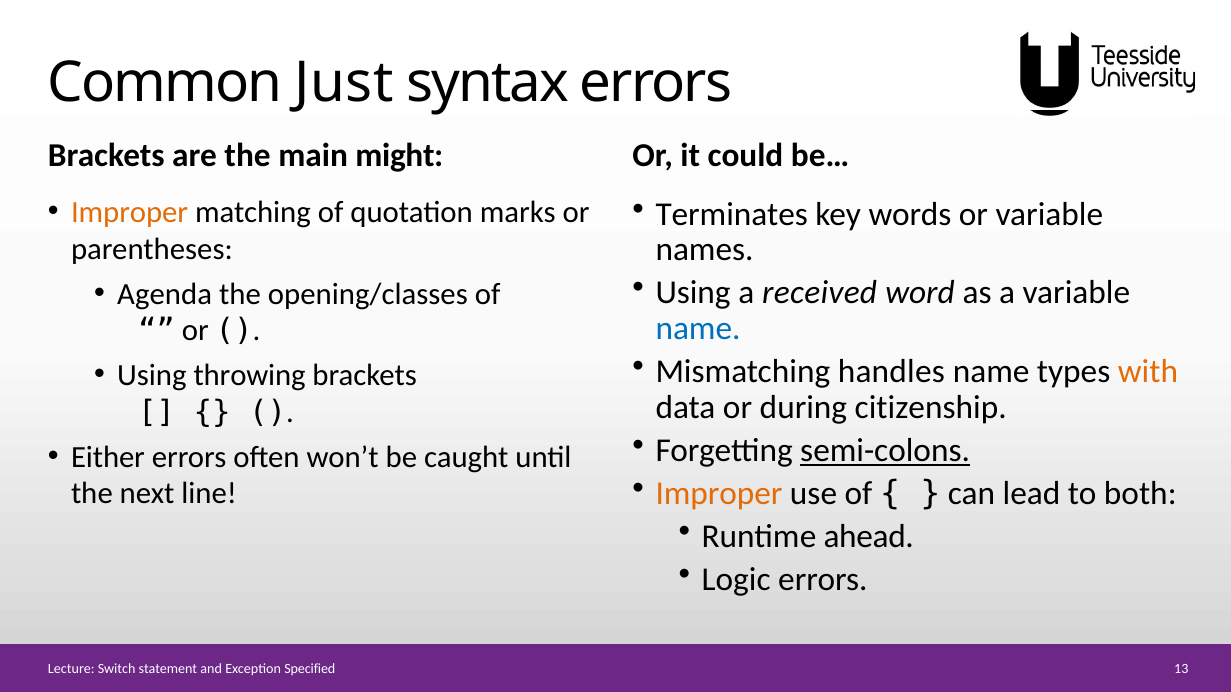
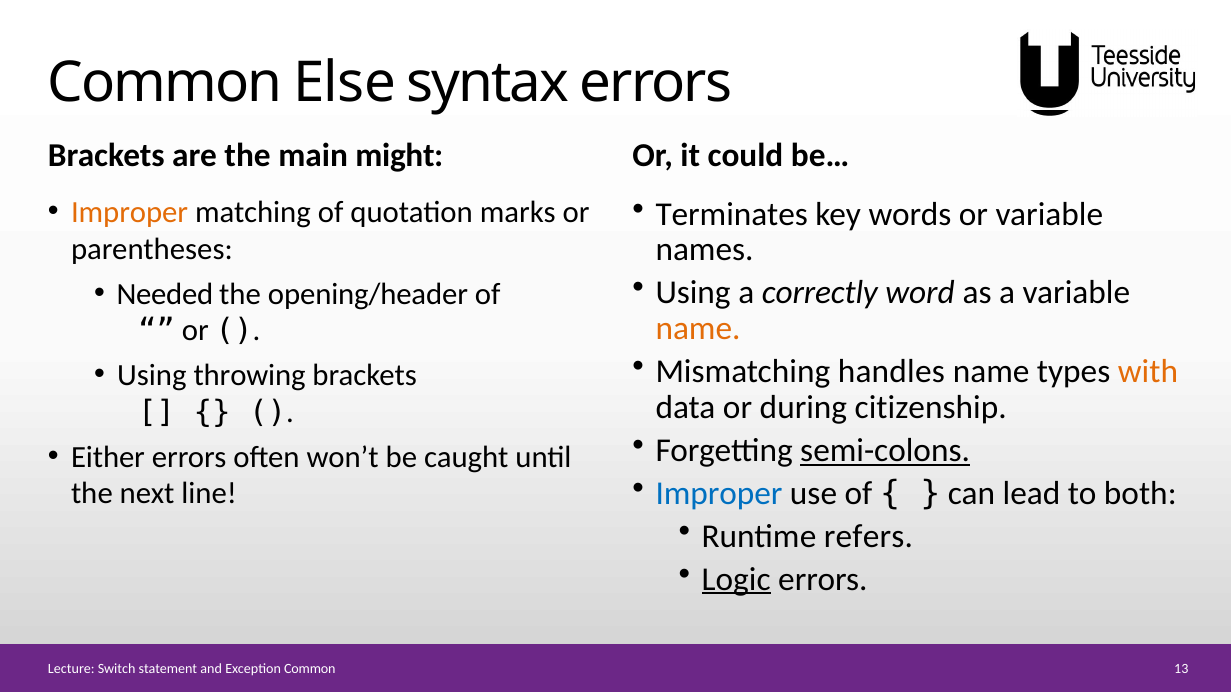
Just: Just -> Else (345, 83)
received: received -> correctly (820, 293)
Agenda: Agenda -> Needed (165, 294)
opening/classes: opening/classes -> opening/header (368, 294)
name colour: blue -> orange (698, 329)
Improper colour: orange -> blue (719, 494)
ahead: ahead -> refers (868, 537)
Logic underline: none -> present (736, 579)
Exception Specified: Specified -> Common (310, 669)
